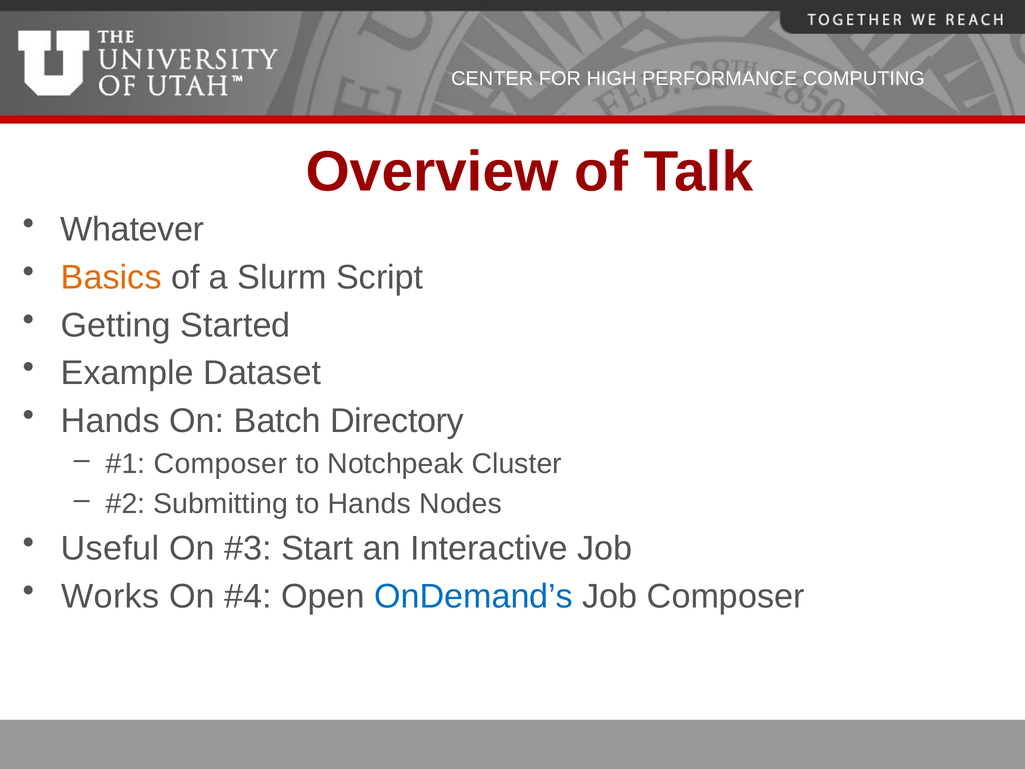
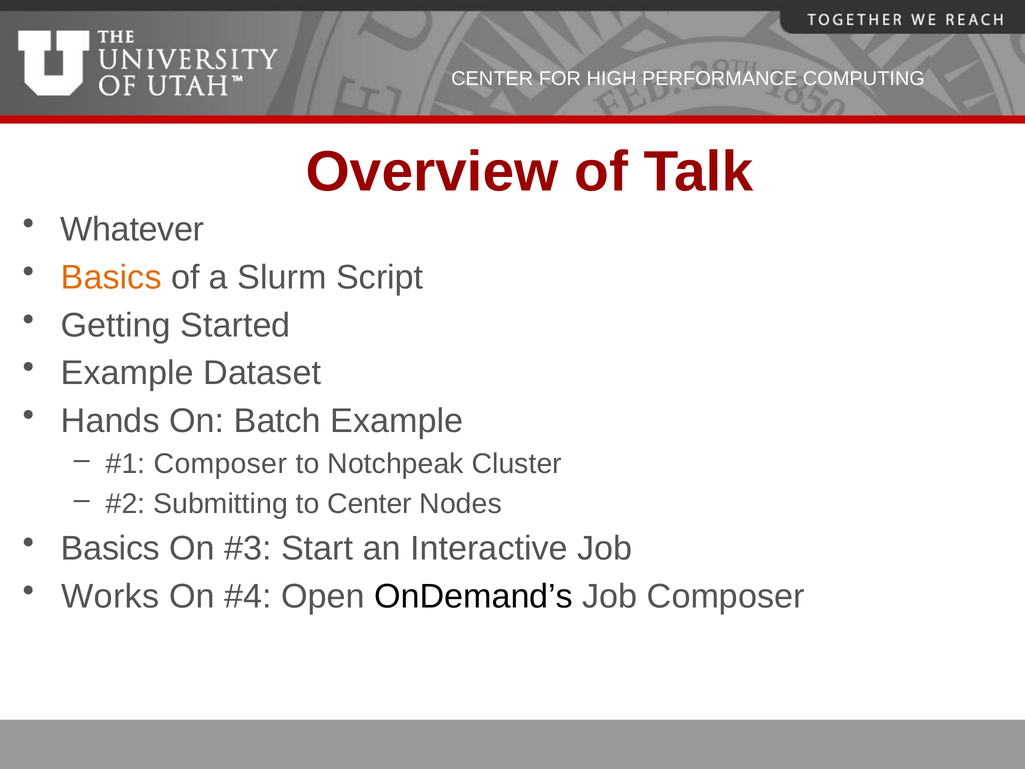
Batch Directory: Directory -> Example (397, 421)
to Hands: Hands -> Center (370, 504)
Useful: Useful -> Basics (111, 548)
OnDemand’s colour: blue -> black (474, 596)
